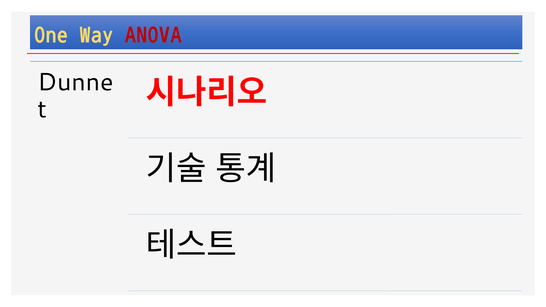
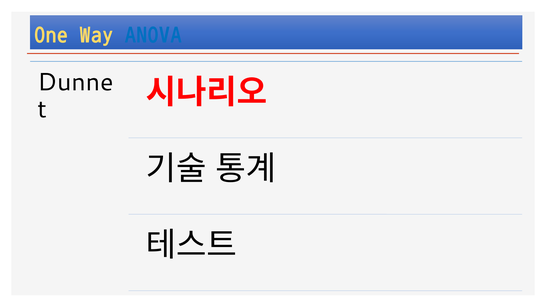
ANOVA colour: red -> blue (153, 34)
